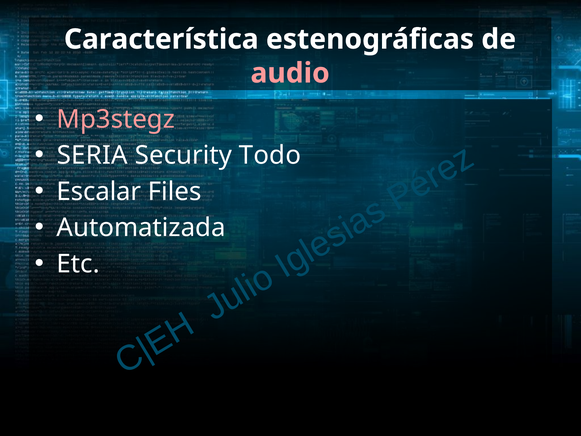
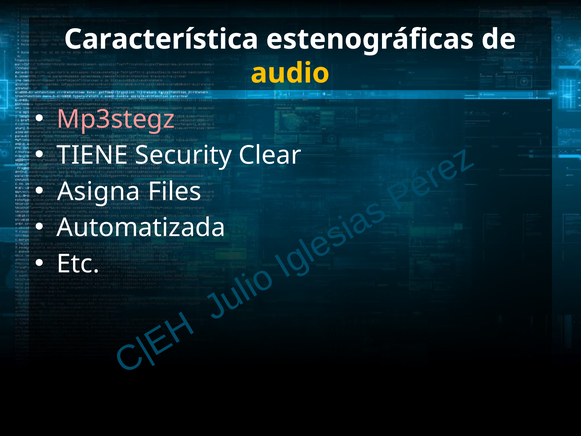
audio colour: pink -> yellow (290, 73)
SERIA: SERIA -> TIENE (92, 155)
Todo: Todo -> Clear (270, 155)
Escalar: Escalar -> Asigna (99, 191)
